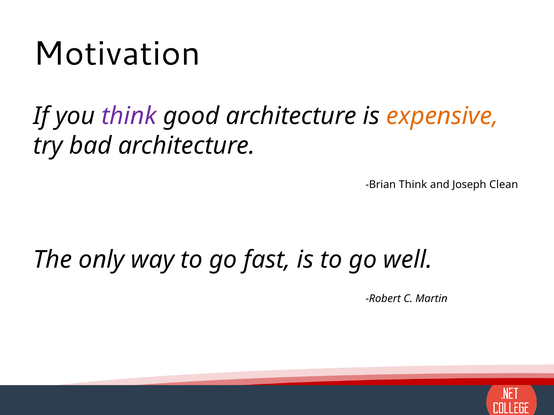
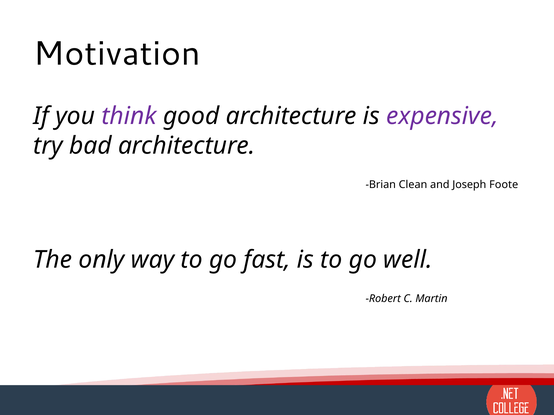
expensive colour: orange -> purple (442, 116)
Brian Think: Think -> Clean (413, 185)
Clean: Clean -> Foote (504, 185)
